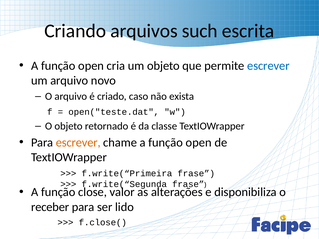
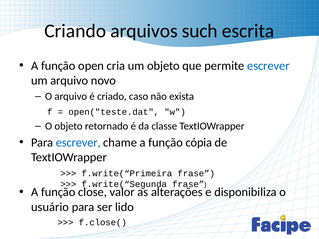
escrever colour: orange -> blue (78, 143)
chame a função open: open -> cópia (199, 143)
receber: receber -> usuário (50, 207)
